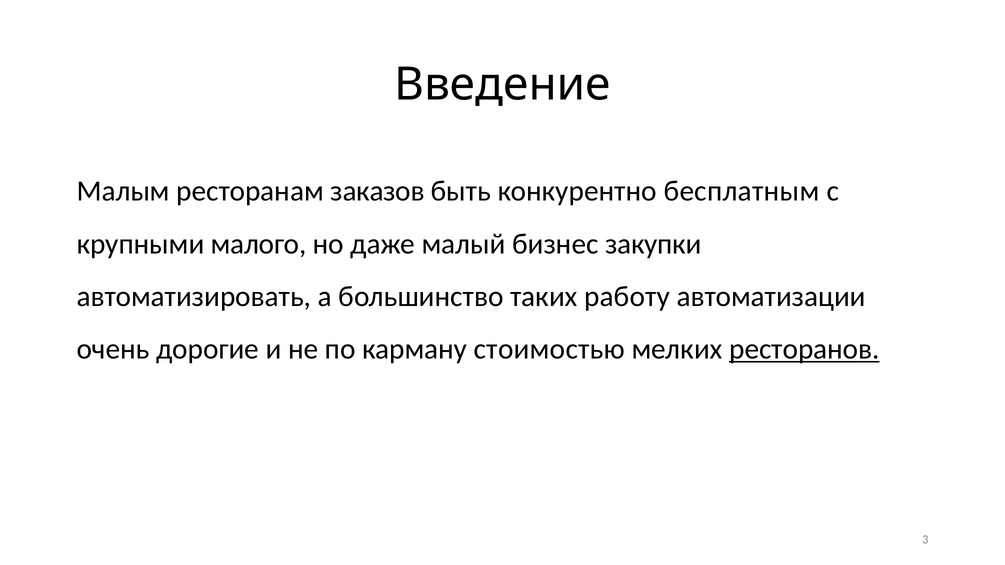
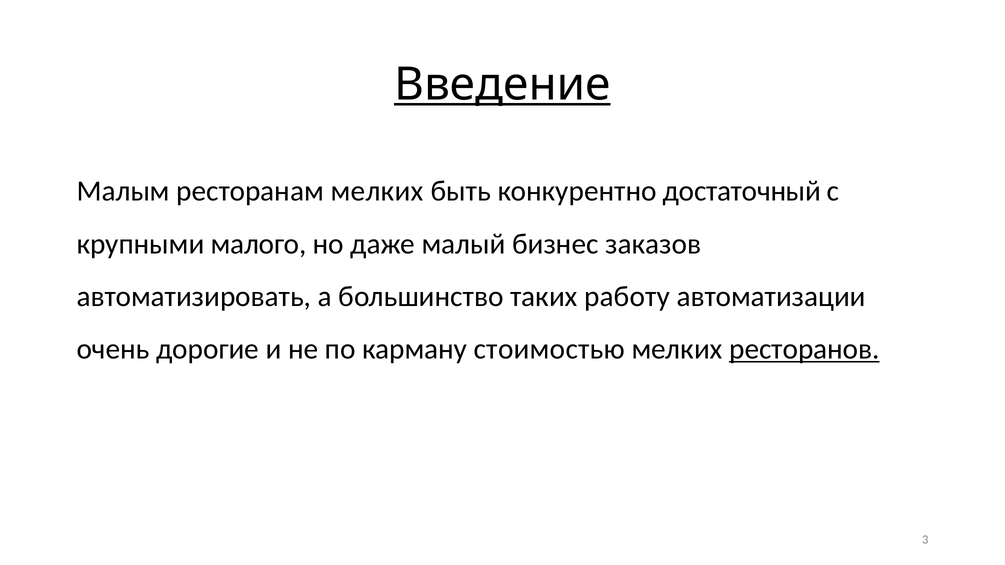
Введение underline: none -> present (502, 84)
ресторанам заказов: заказов -> мелких (377, 191)
бесплатным: бесплатным -> достаточный (742, 191)
закупки: закупки -> заказов (653, 244)
